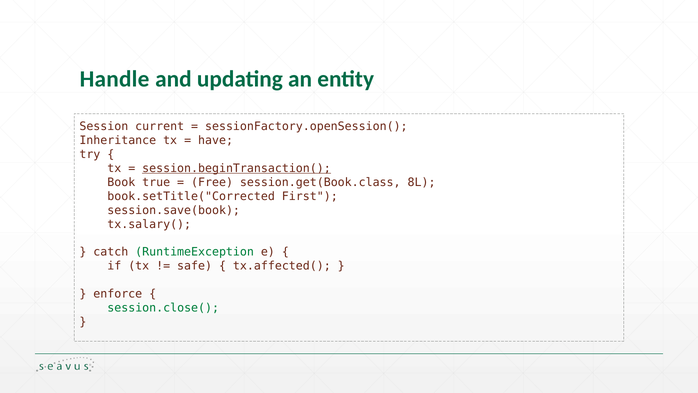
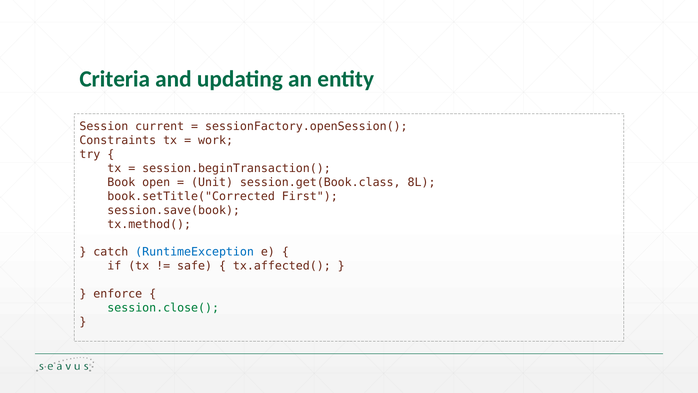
Handle: Handle -> Criteria (115, 79)
Inheritance: Inheritance -> Constraints (118, 140)
have: have -> work (216, 140)
session.beginTransaction( underline: present -> none (236, 168)
true: true -> open (156, 182)
Free: Free -> Unit (212, 182)
tx.salary(: tx.salary( -> tx.method( (149, 224)
RuntimeException colour: green -> blue (195, 252)
